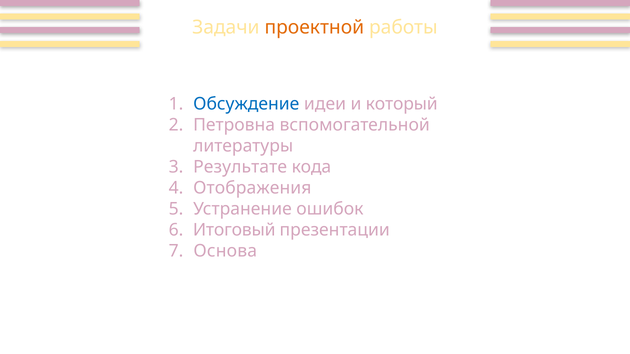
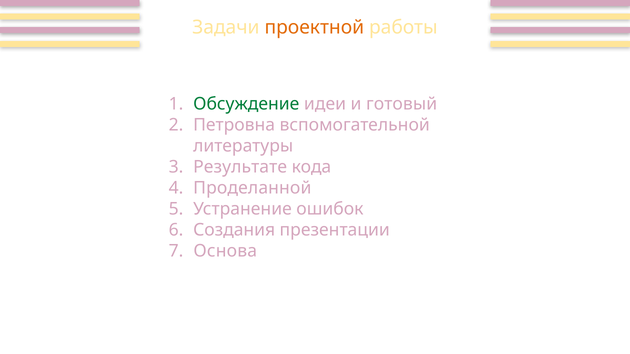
Обсуждение colour: blue -> green (246, 104)
который: который -> готовый (402, 104)
Отображения: Отображения -> Проделанной (252, 188)
Итоговый: Итоговый -> Создания (234, 230)
